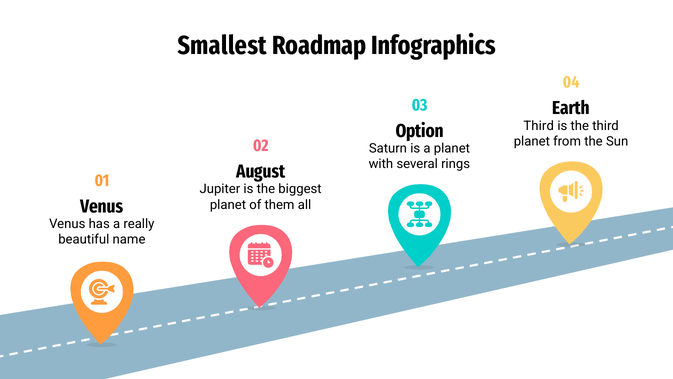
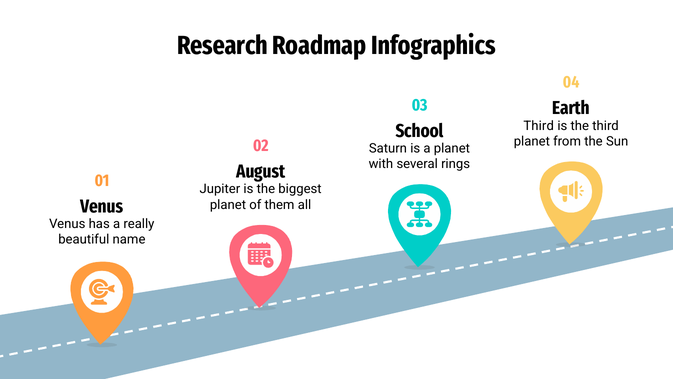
Smallest: Smallest -> Research (223, 46)
Option: Option -> School (420, 131)
